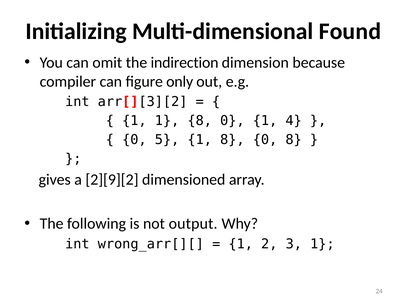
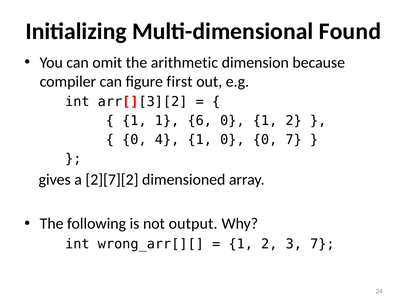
indirection: indirection -> arithmetic (184, 63)
only: only -> first (180, 82)
1 1 8: 8 -> 6 (200, 121)
0 1 4: 4 -> 2 (294, 121)
5: 5 -> 4 (167, 140)
8: 8 -> 0 (232, 140)
0 8: 8 -> 7 (294, 140)
2][9][2: 2][9][2 -> 2][7][2 (112, 180)
3 1: 1 -> 7 (322, 244)
